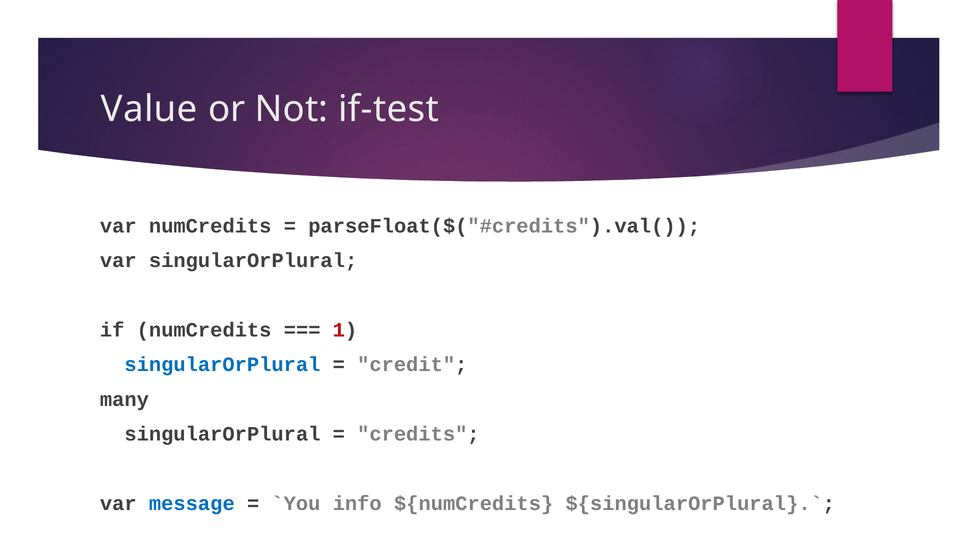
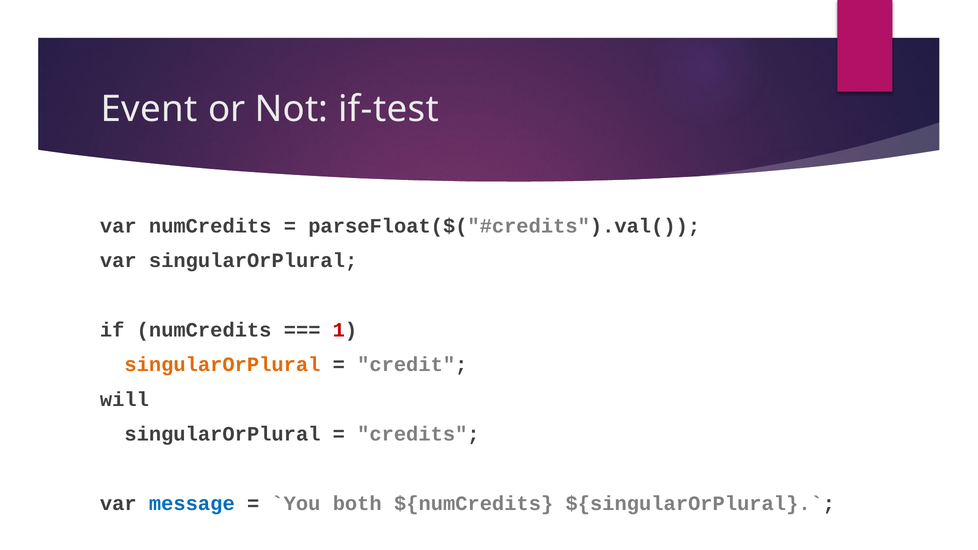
Value: Value -> Event (149, 109)
singularOrPlural colour: blue -> orange (222, 365)
many: many -> will (124, 399)
info: info -> both (357, 503)
